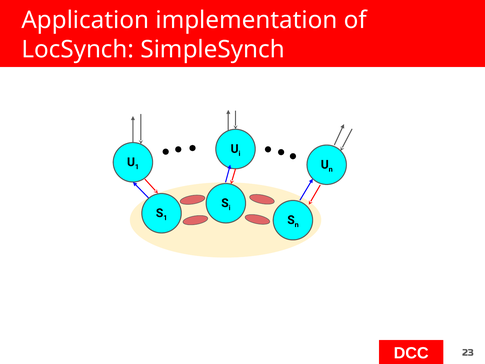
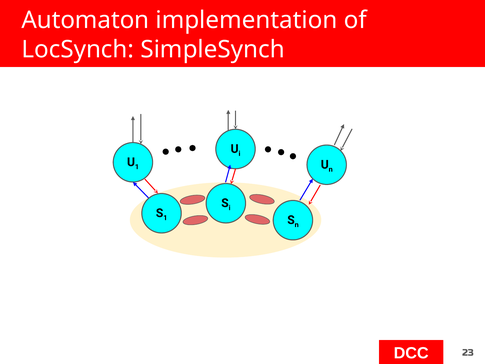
Application: Application -> Automaton (85, 20)
